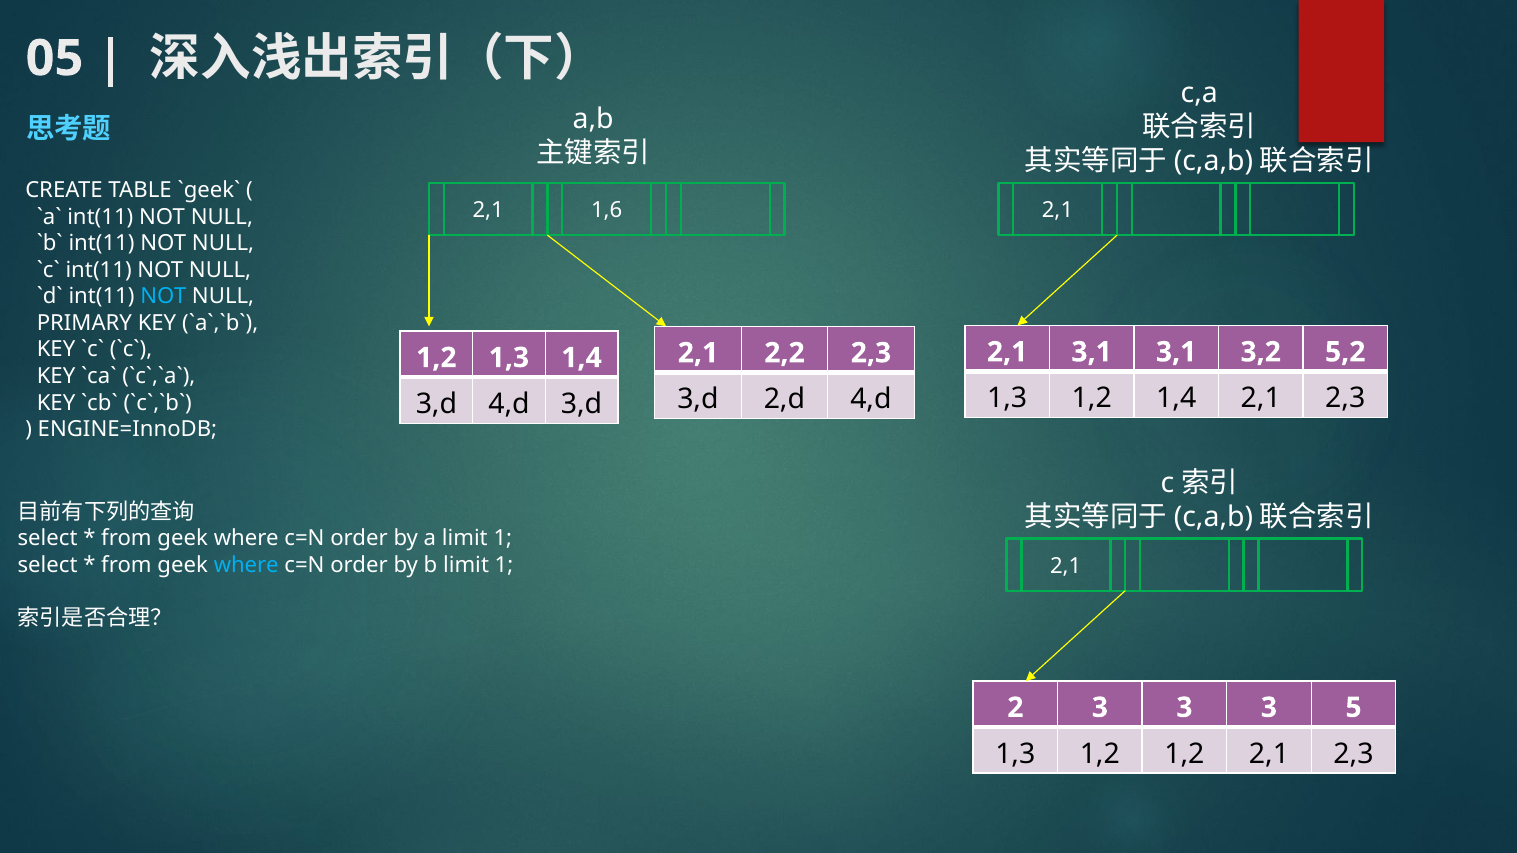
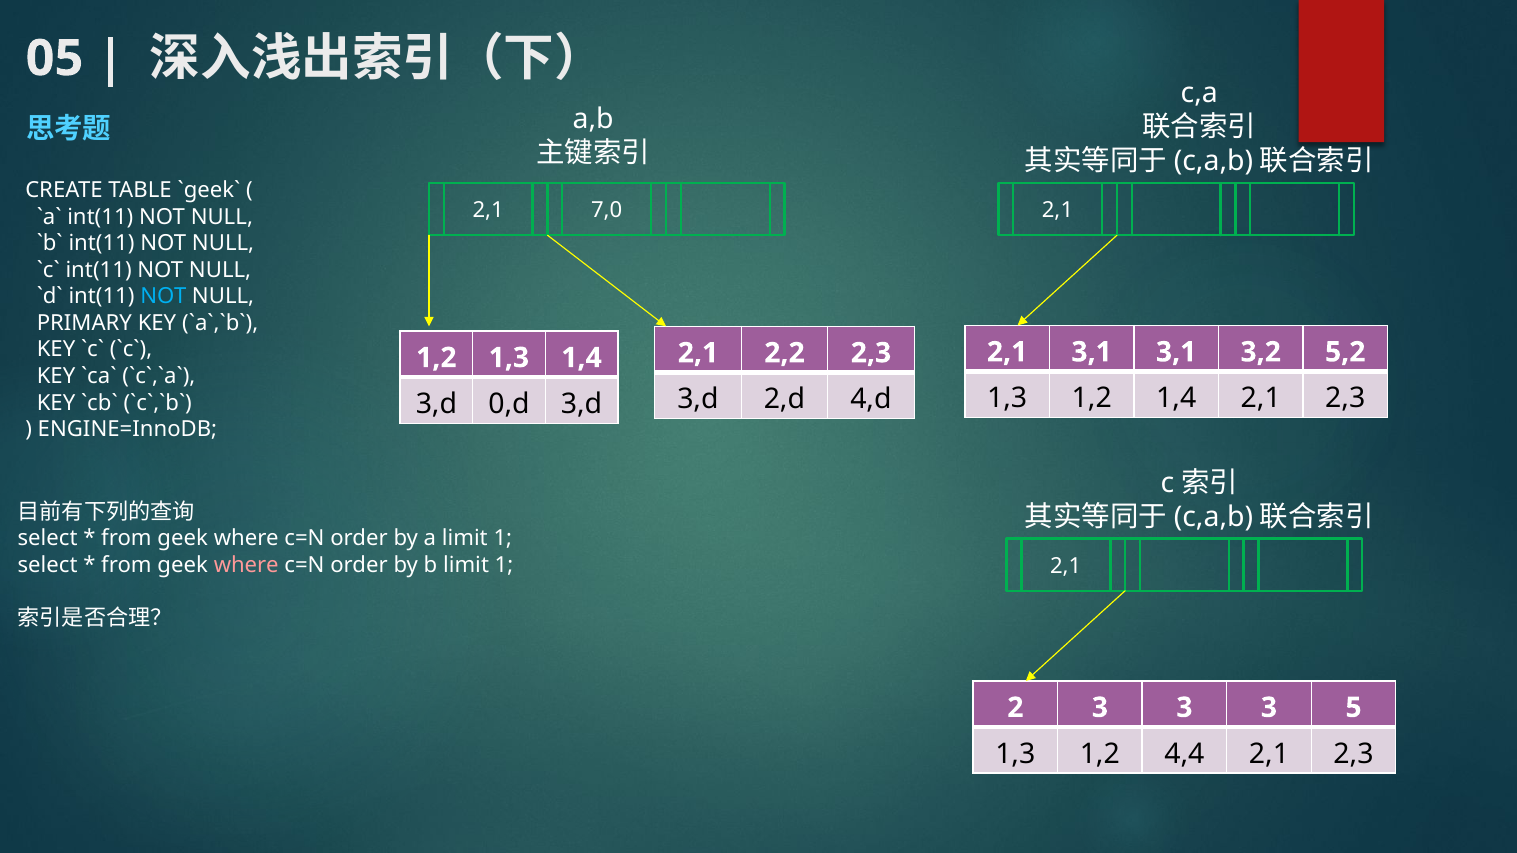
1,6: 1,6 -> 7,0 (607, 211)
3,d 4,d: 4,d -> 0,d (509, 404)
where colour: light blue -> pink (246, 565)
1,2 1,2: 1,2 -> 4,4 (1184, 754)
